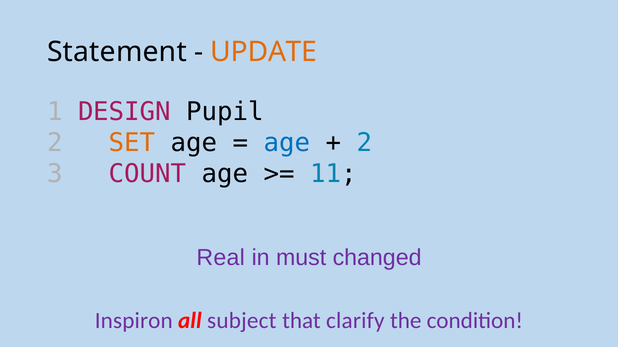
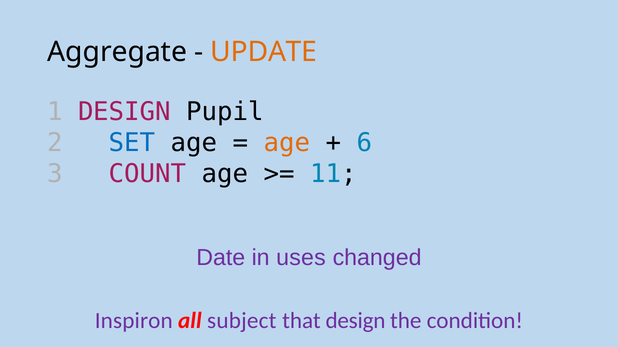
Statement: Statement -> Aggregate (117, 52)
SET colour: orange -> blue (132, 143)
age colour: blue -> orange (287, 143)
2: 2 -> 6 (364, 143)
Real: Real -> Date (221, 258)
must: must -> uses (301, 258)
that clarify: clarify -> design (356, 321)
